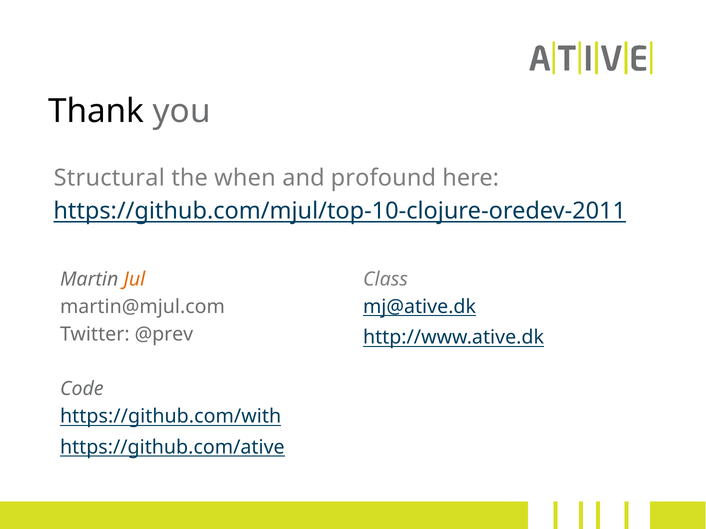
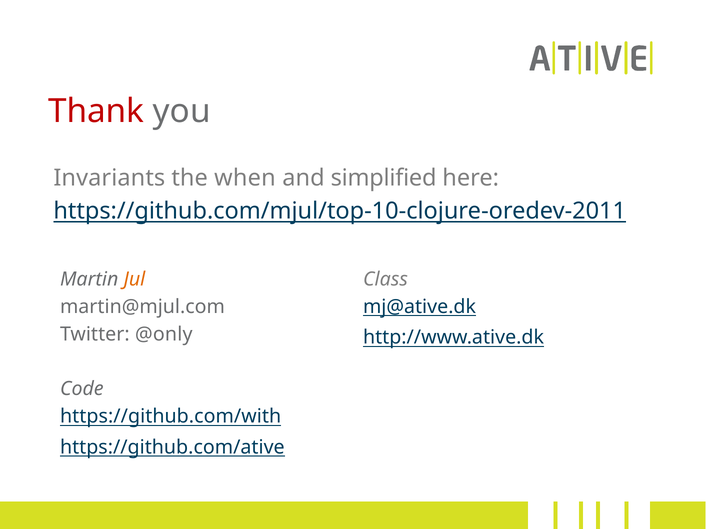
Thank colour: black -> red (96, 111)
Structural: Structural -> Invariants (109, 178)
profound: profound -> simplified (384, 178)
@prev: @prev -> @only (164, 334)
